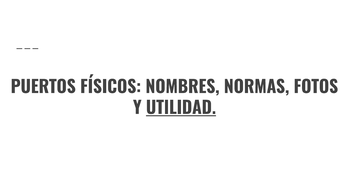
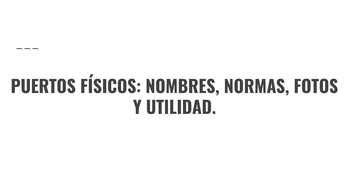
UTILIDAD underline: present -> none (181, 108)
